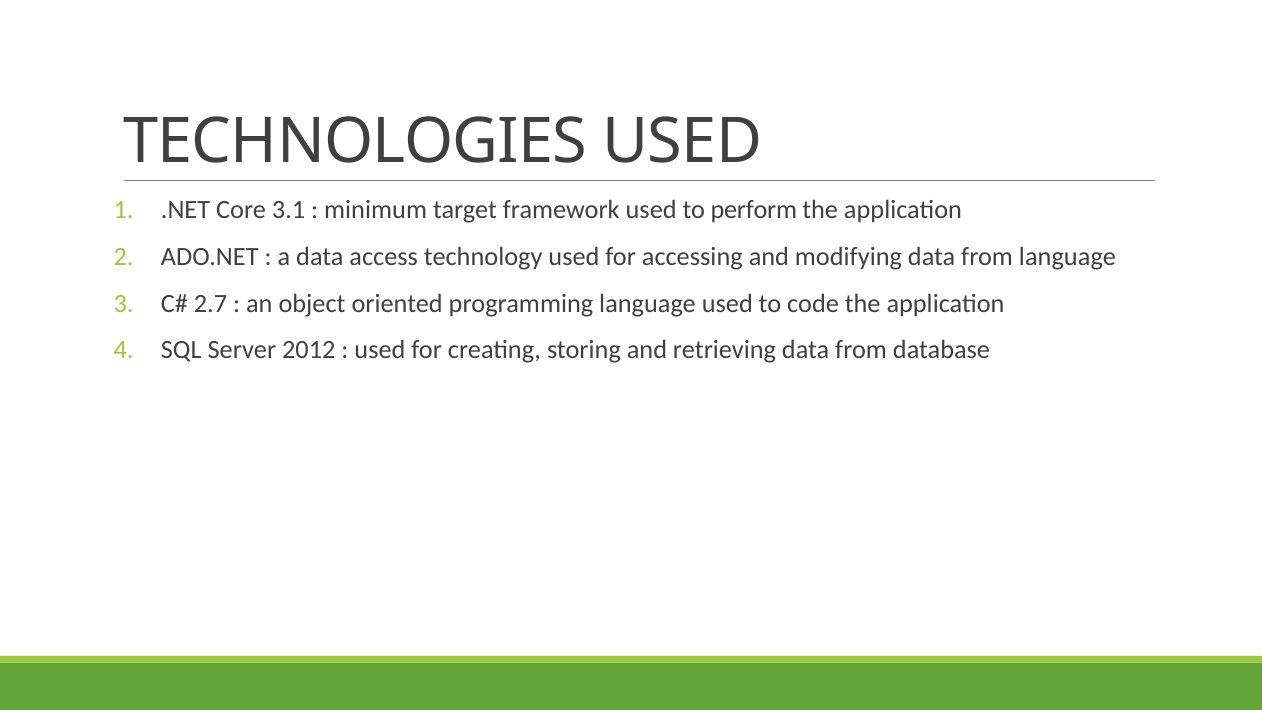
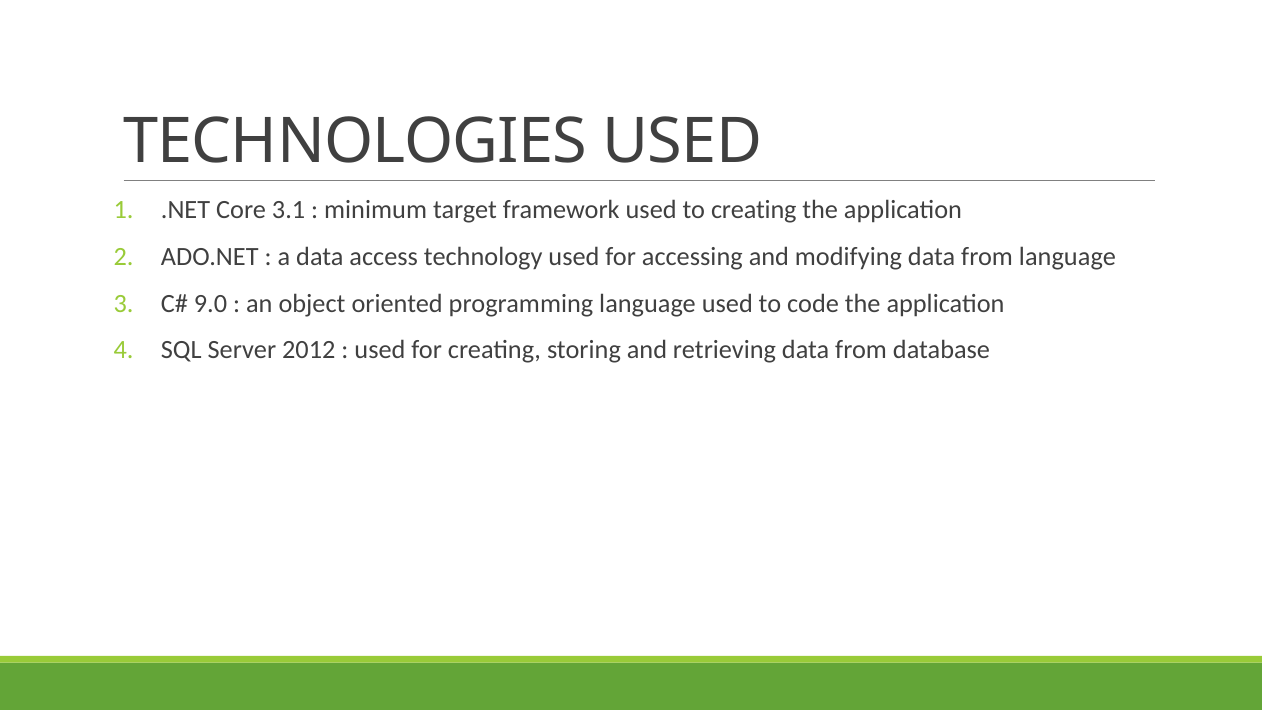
to perform: perform -> creating (754, 210)
2.7: 2.7 -> 9.0 (211, 303)
